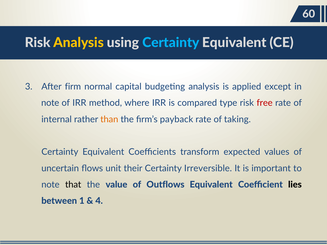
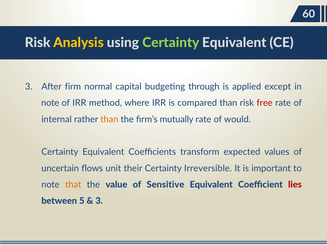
Certainty colour: light blue -> light green (171, 43)
budgeting analysis: analysis -> through (204, 87)
compared type: type -> than (228, 103)
payback: payback -> mutually (177, 119)
taking: taking -> would (237, 119)
that colour: black -> orange (73, 185)
Outflows: Outflows -> Sensitive (165, 185)
lies colour: black -> red (295, 185)
1: 1 -> 5 (82, 201)
4: 4 -> 3 (99, 201)
